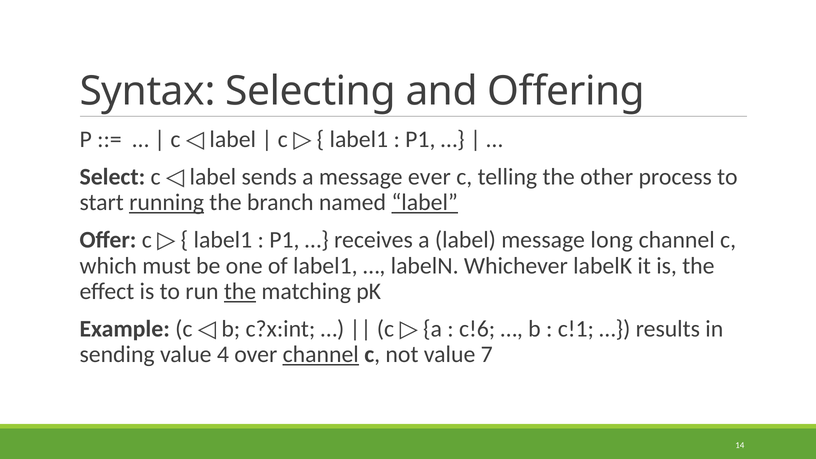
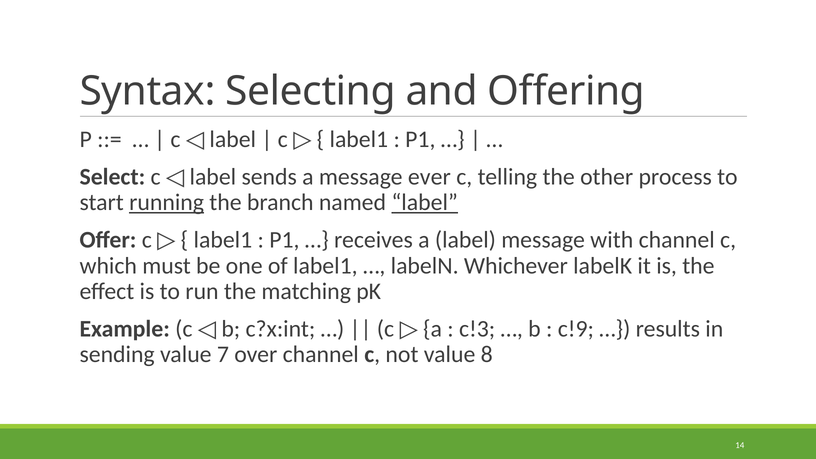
long: long -> with (612, 240)
the underline: present -> none (240, 291)
c!6: c!6 -> c!3 (477, 329)
c!1: c!1 -> c!9 (576, 329)
4: 4 -> 7 (223, 355)
channel underline: present -> none (321, 355)
7: 7 -> 8 (487, 355)
